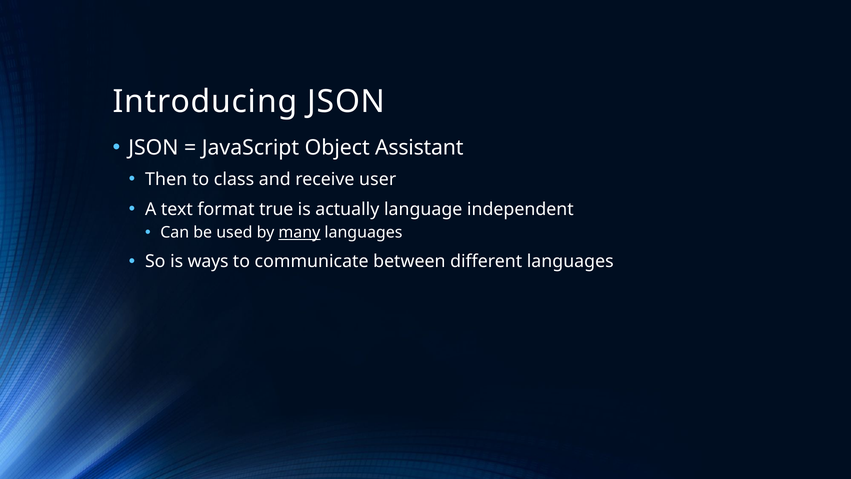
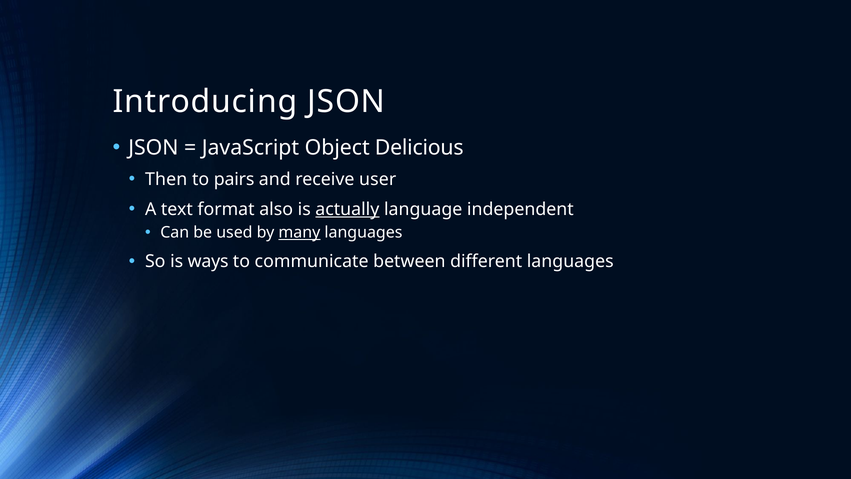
Assistant: Assistant -> Delicious (419, 148)
class: class -> pairs (234, 179)
true: true -> also (276, 209)
actually underline: none -> present (347, 209)
